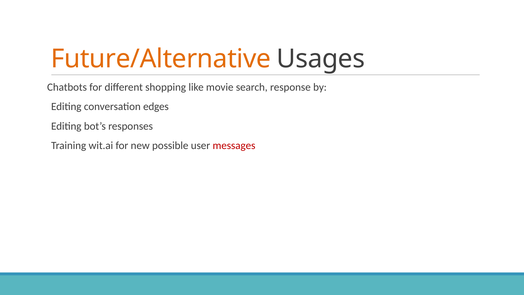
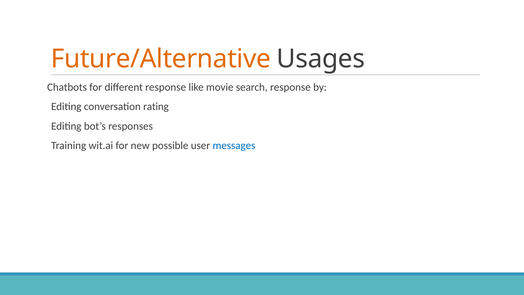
different shopping: shopping -> response (166, 87)
edges: edges -> rating (156, 107)
messages colour: red -> blue (234, 145)
